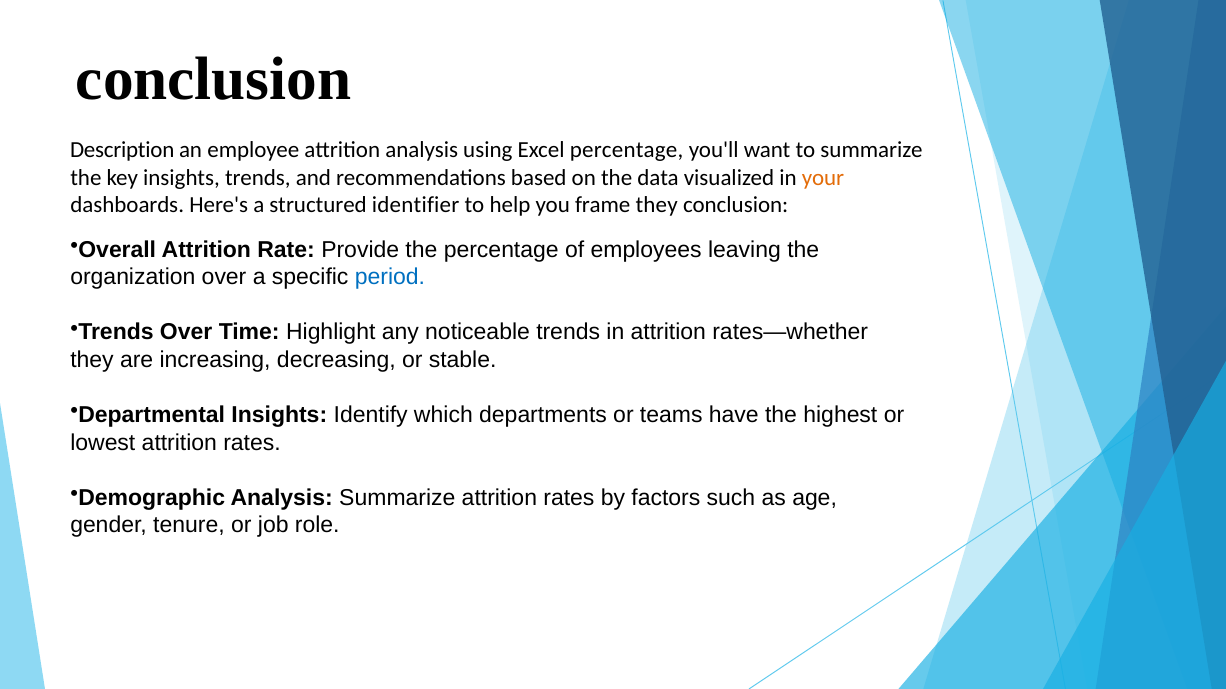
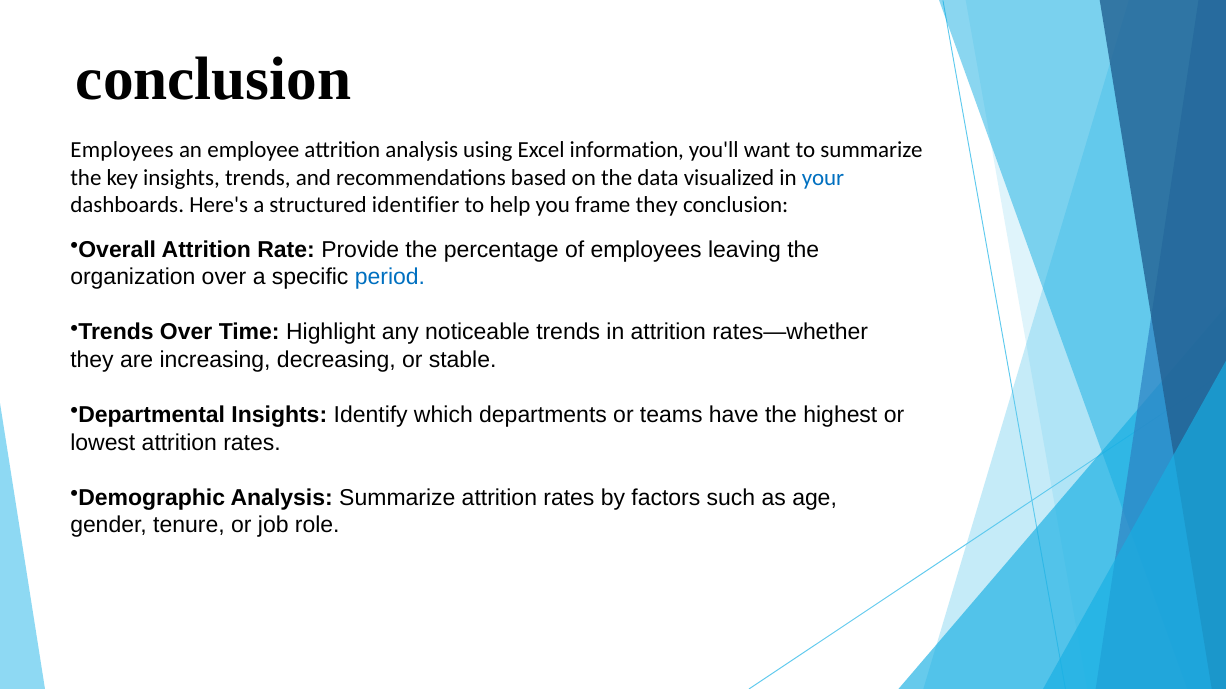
Description: Description -> Employees (122, 150)
Excel percentage: percentage -> information (627, 150)
your colour: orange -> blue (823, 178)
